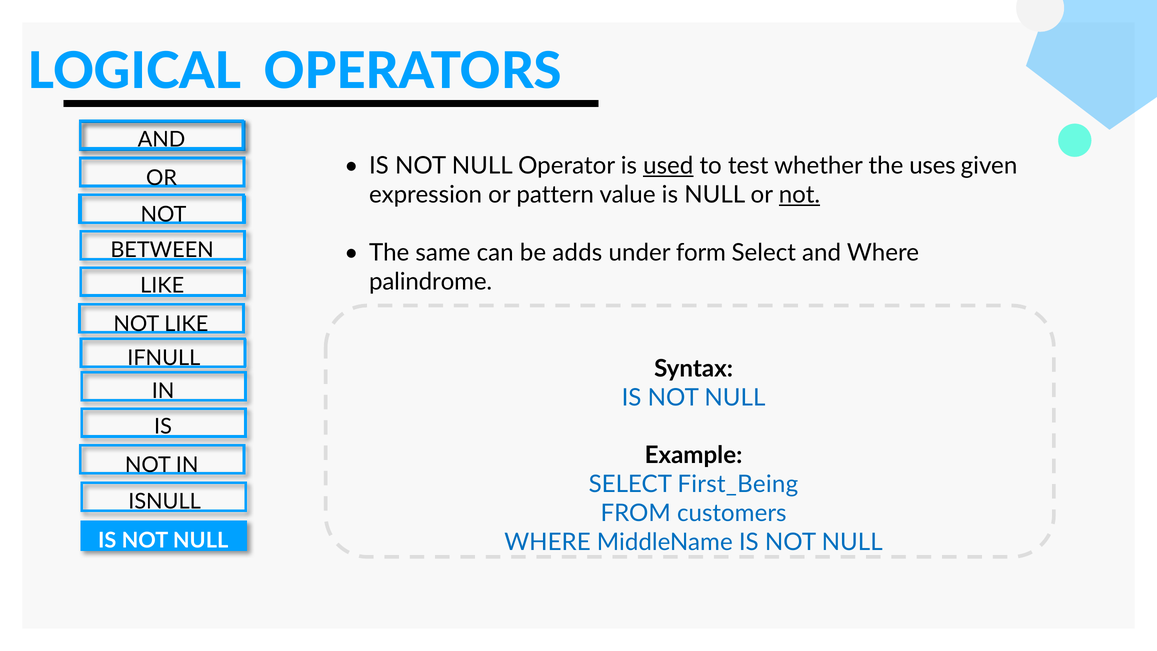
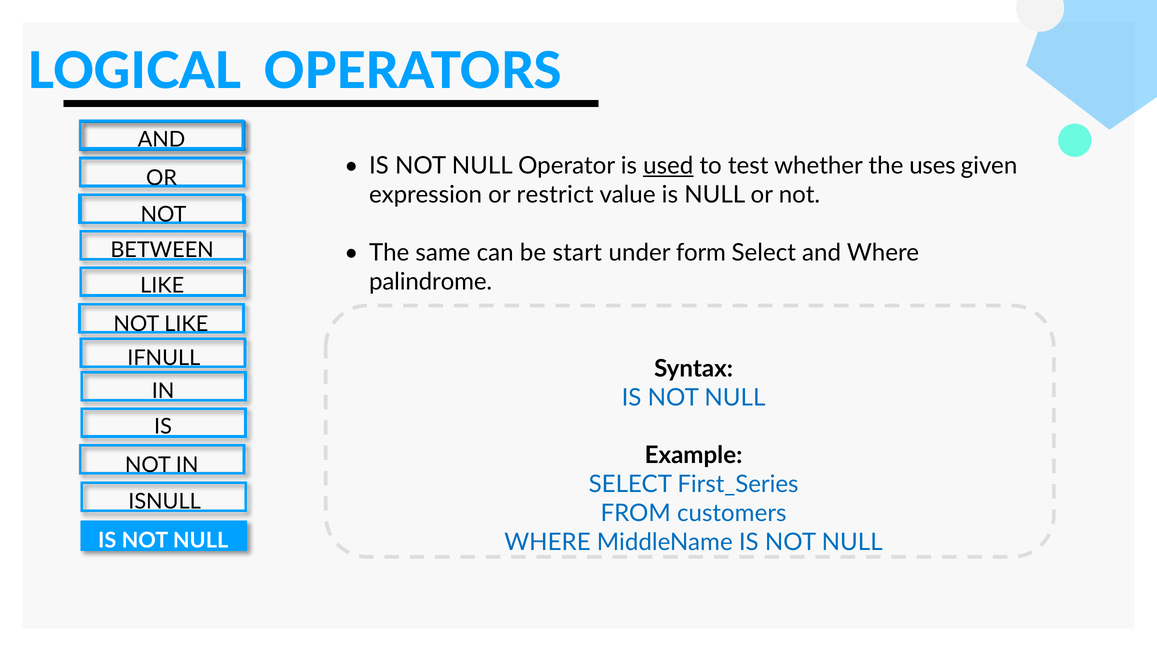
pattern: pattern -> restrict (555, 195)
not underline: present -> none (799, 195)
adds: adds -> start (577, 253)
First_Being: First_Being -> First_Series (738, 484)
